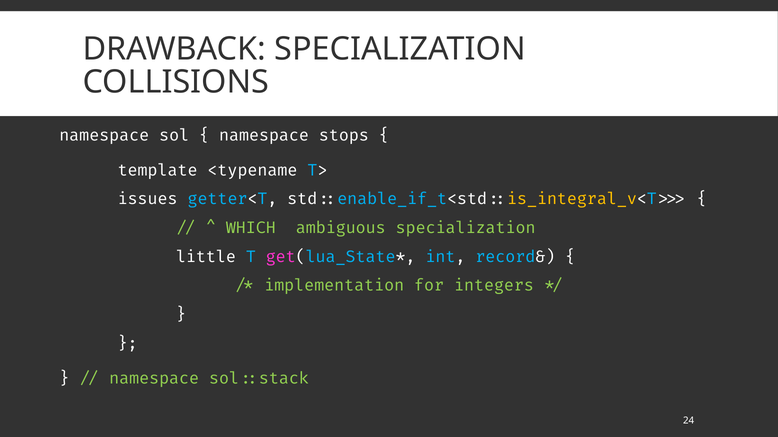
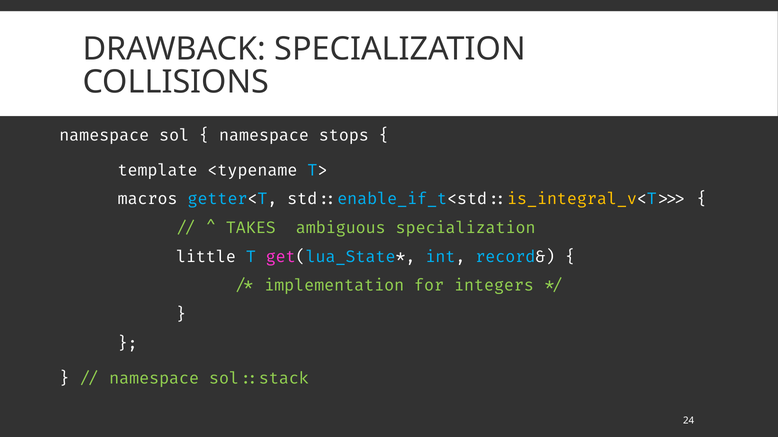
issues: issues -> macros (148, 199)
WHICH: WHICH -> TAKES (256, 228)
